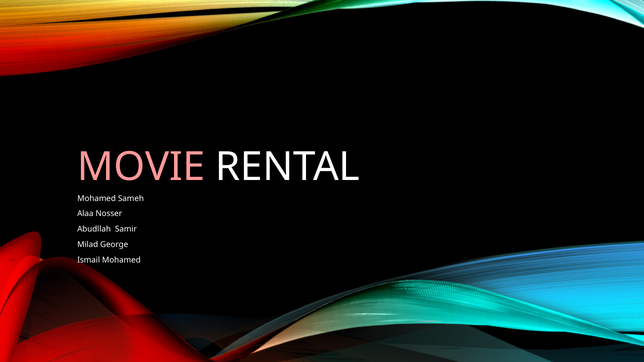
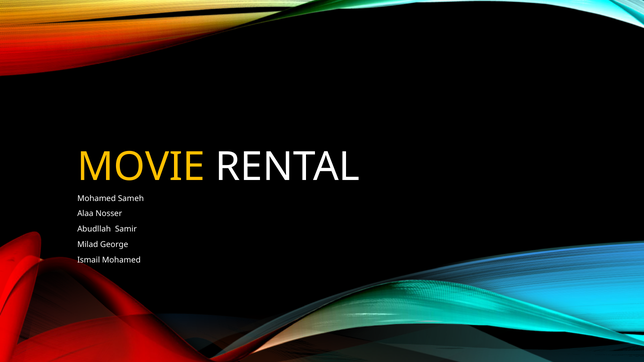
MOVIE colour: pink -> yellow (141, 167)
